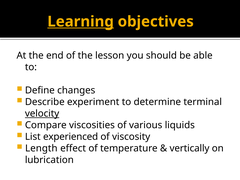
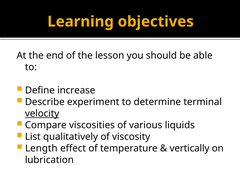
Learning underline: present -> none (81, 22)
changes: changes -> increase (76, 90)
experienced: experienced -> qualitatively (71, 137)
